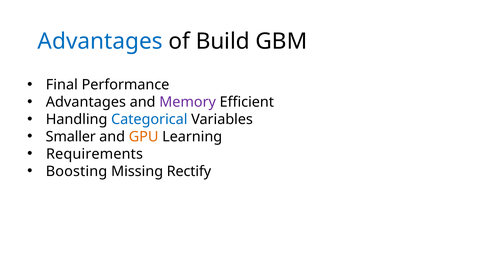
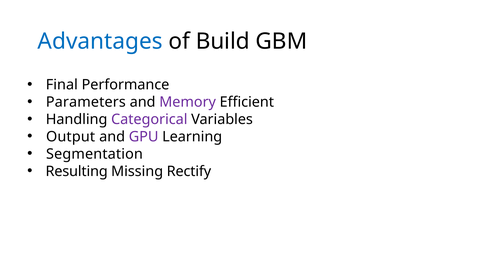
Advantages: Advantages -> Parameters (86, 102)
Categorical colour: blue -> purple (149, 119)
Smaller: Smaller -> Output (71, 137)
GPU colour: orange -> purple (144, 137)
Requirements: Requirements -> Segmentation (94, 154)
Boosting: Boosting -> Resulting (77, 171)
